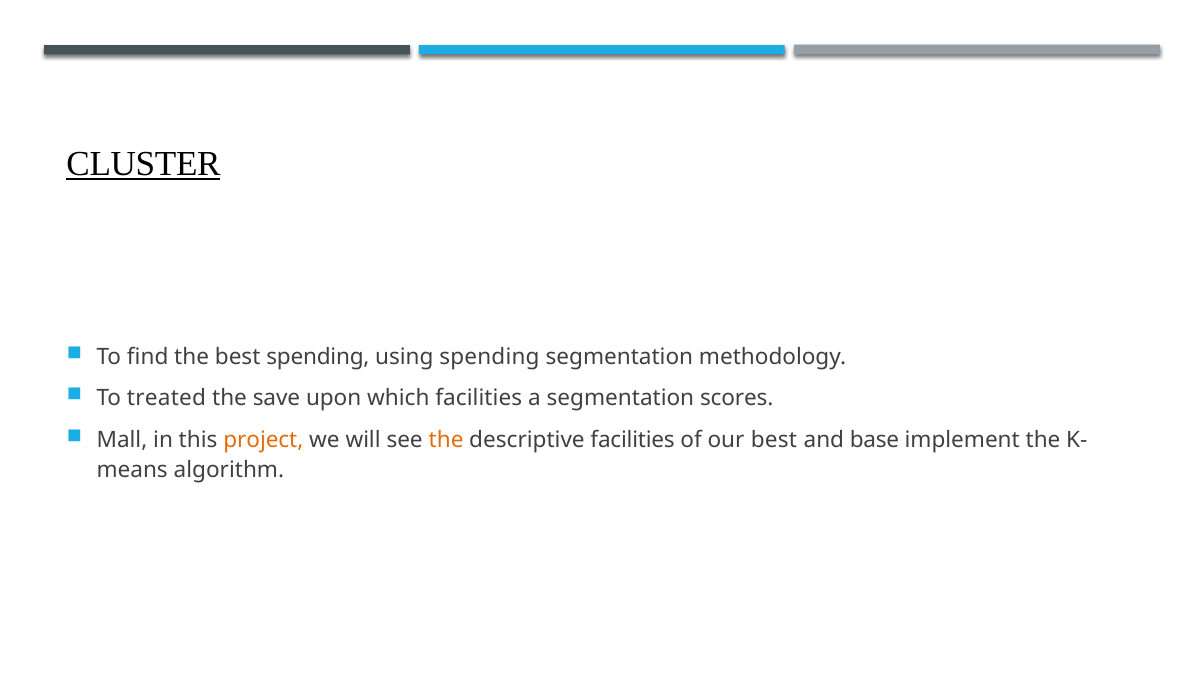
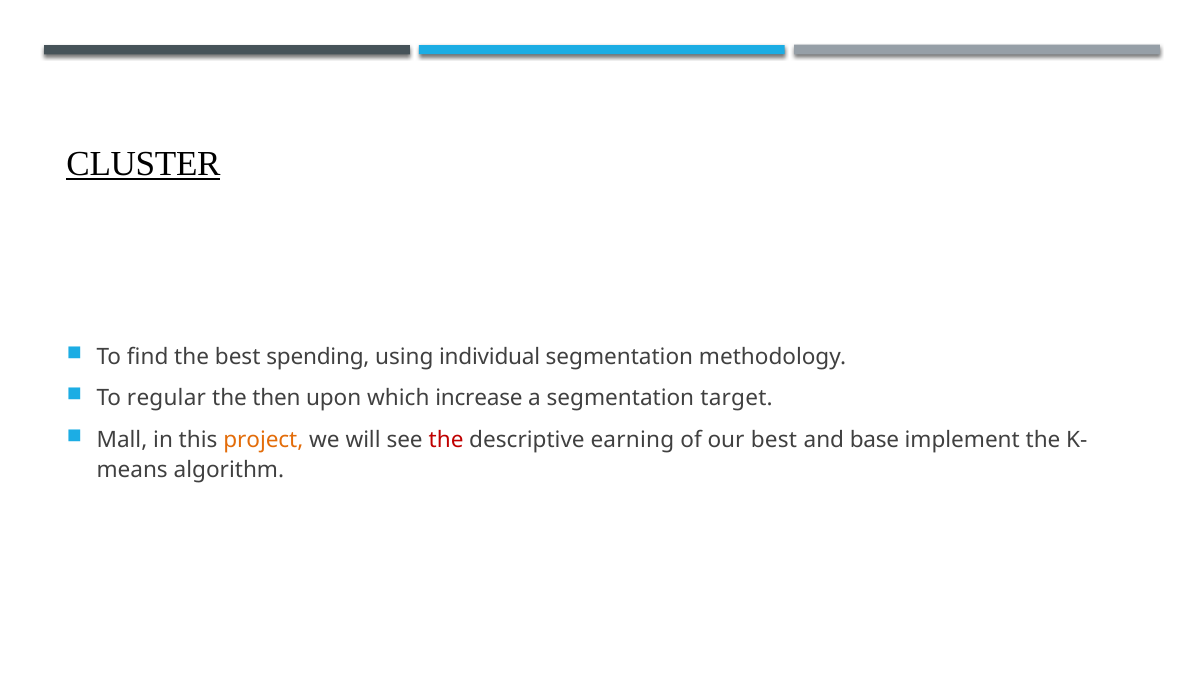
using spending: spending -> individual (490, 357)
treated: treated -> regular (166, 399)
save: save -> then (277, 399)
which facilities: facilities -> increase (479, 399)
scores: scores -> target (737, 399)
the colour: orange -> red (446, 440)
descriptive facilities: facilities -> earning (632, 440)
